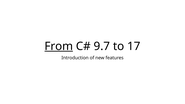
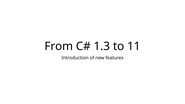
From underline: present -> none (59, 46)
9.7: 9.7 -> 1.3 (102, 46)
17: 17 -> 11 (134, 46)
